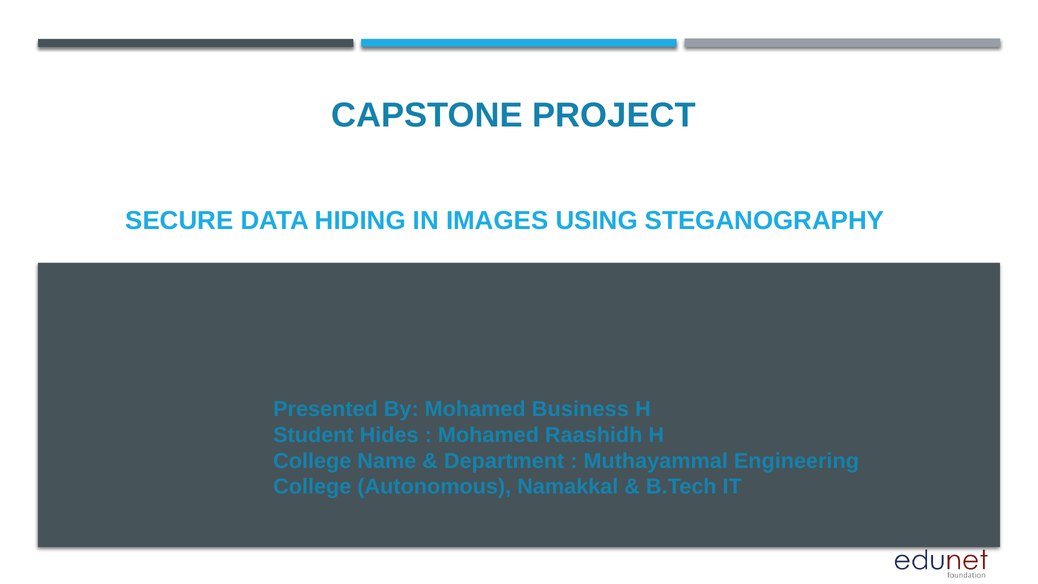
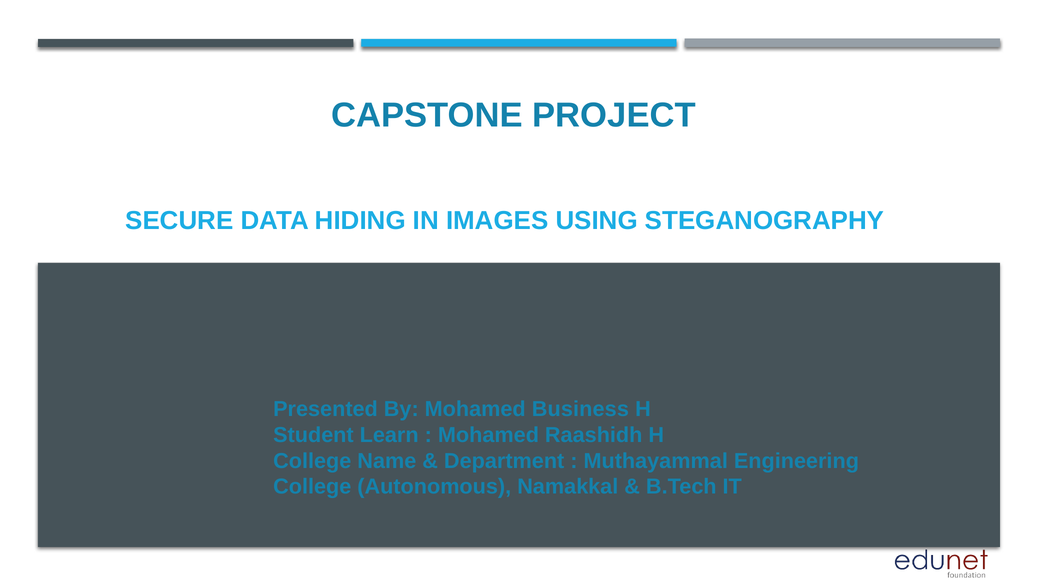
Hides: Hides -> Learn (389, 435)
